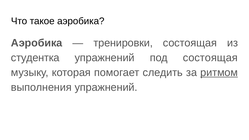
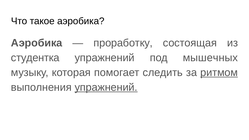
тренировки: тренировки -> проработку (123, 43)
под состоящая: состоящая -> мышечных (210, 58)
упражнений underline: none -> present (106, 87)
